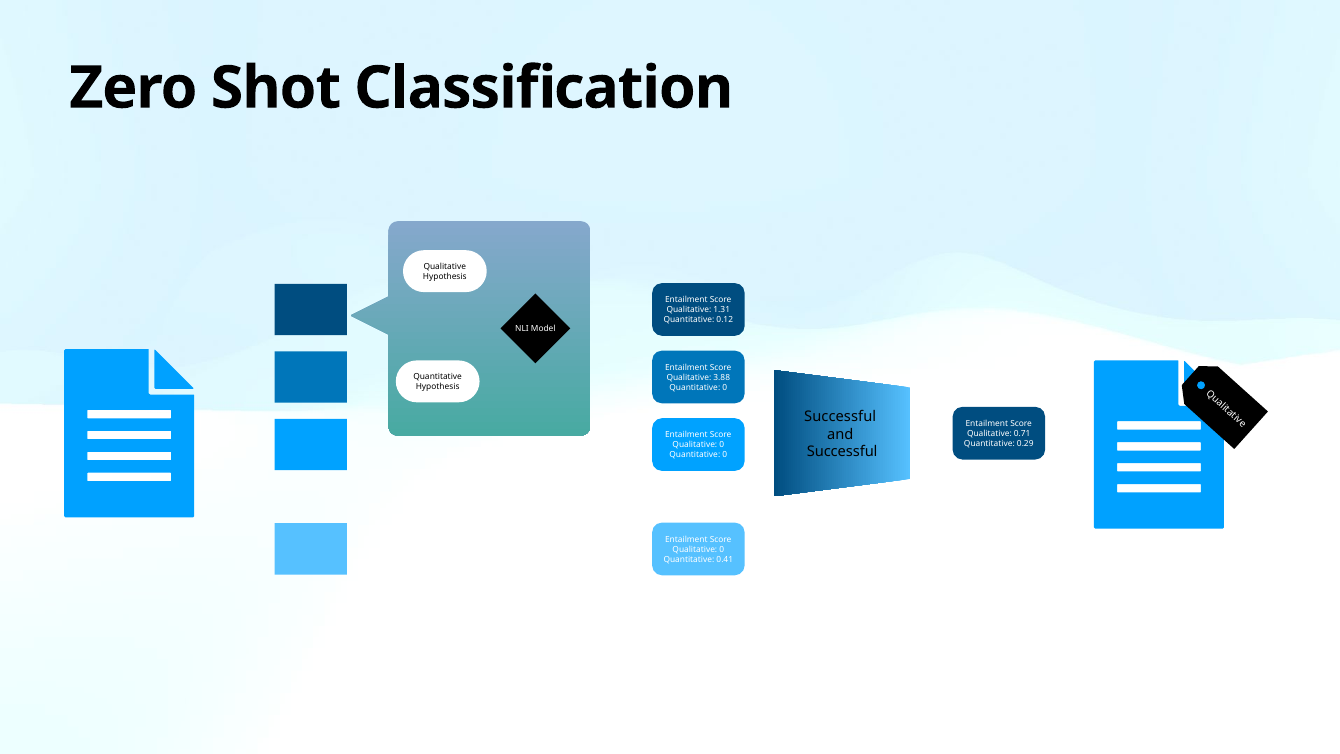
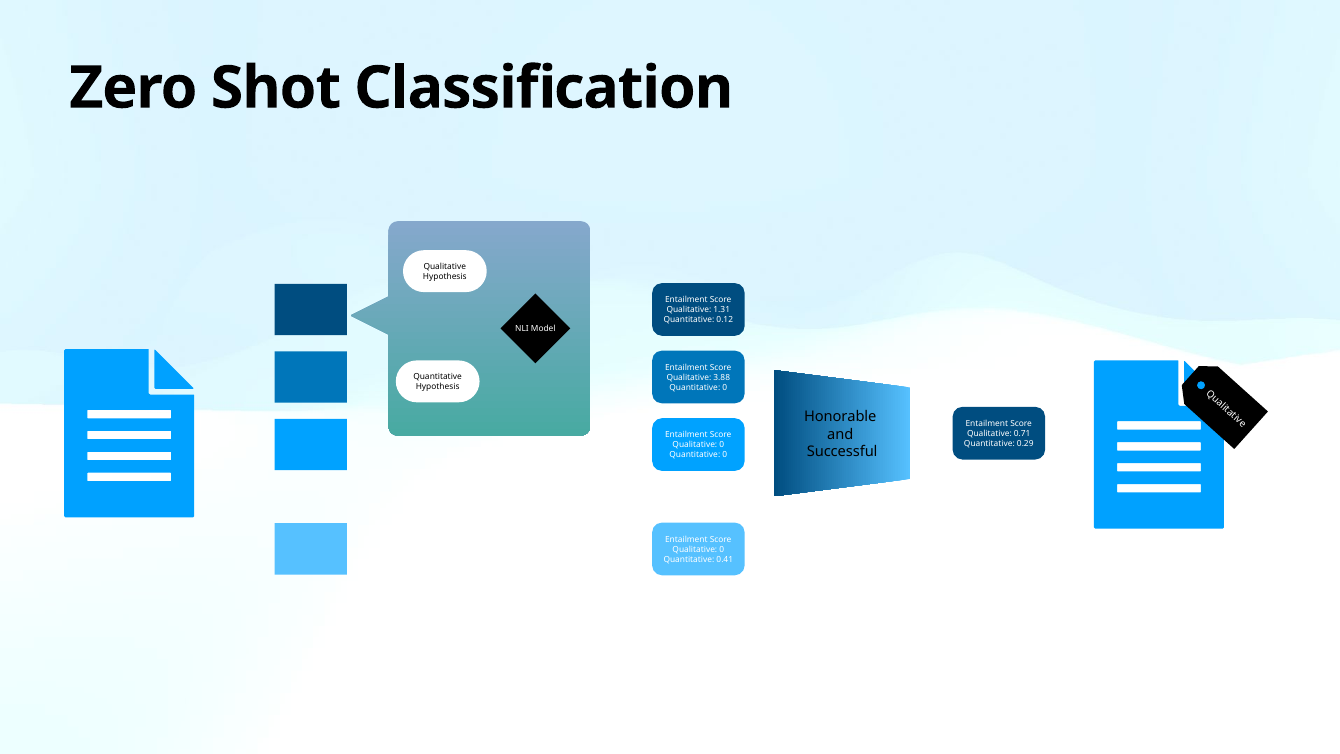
Successful: Successful -> Honorable (840, 416)
